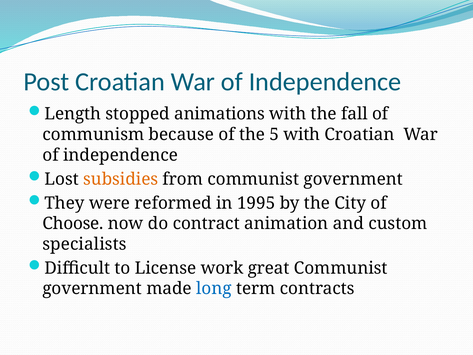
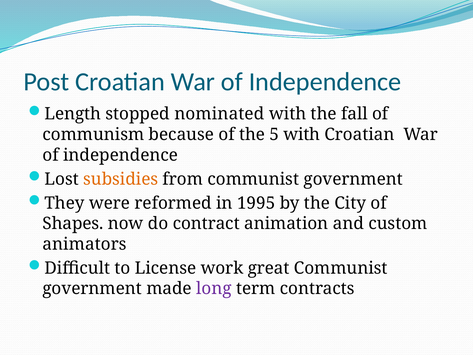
animations: animations -> nominated (219, 114)
Choose: Choose -> Shapes (73, 223)
specialists: specialists -> animators (85, 244)
long colour: blue -> purple (214, 288)
